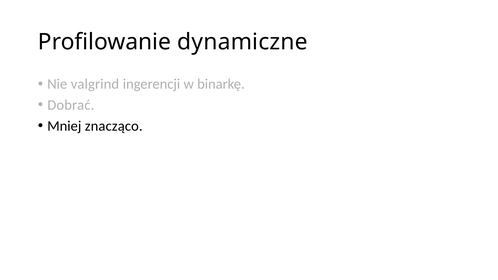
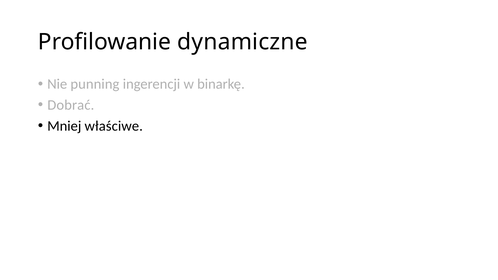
valgrind: valgrind -> punning (95, 84)
znacząco: znacząco -> właściwe (114, 126)
